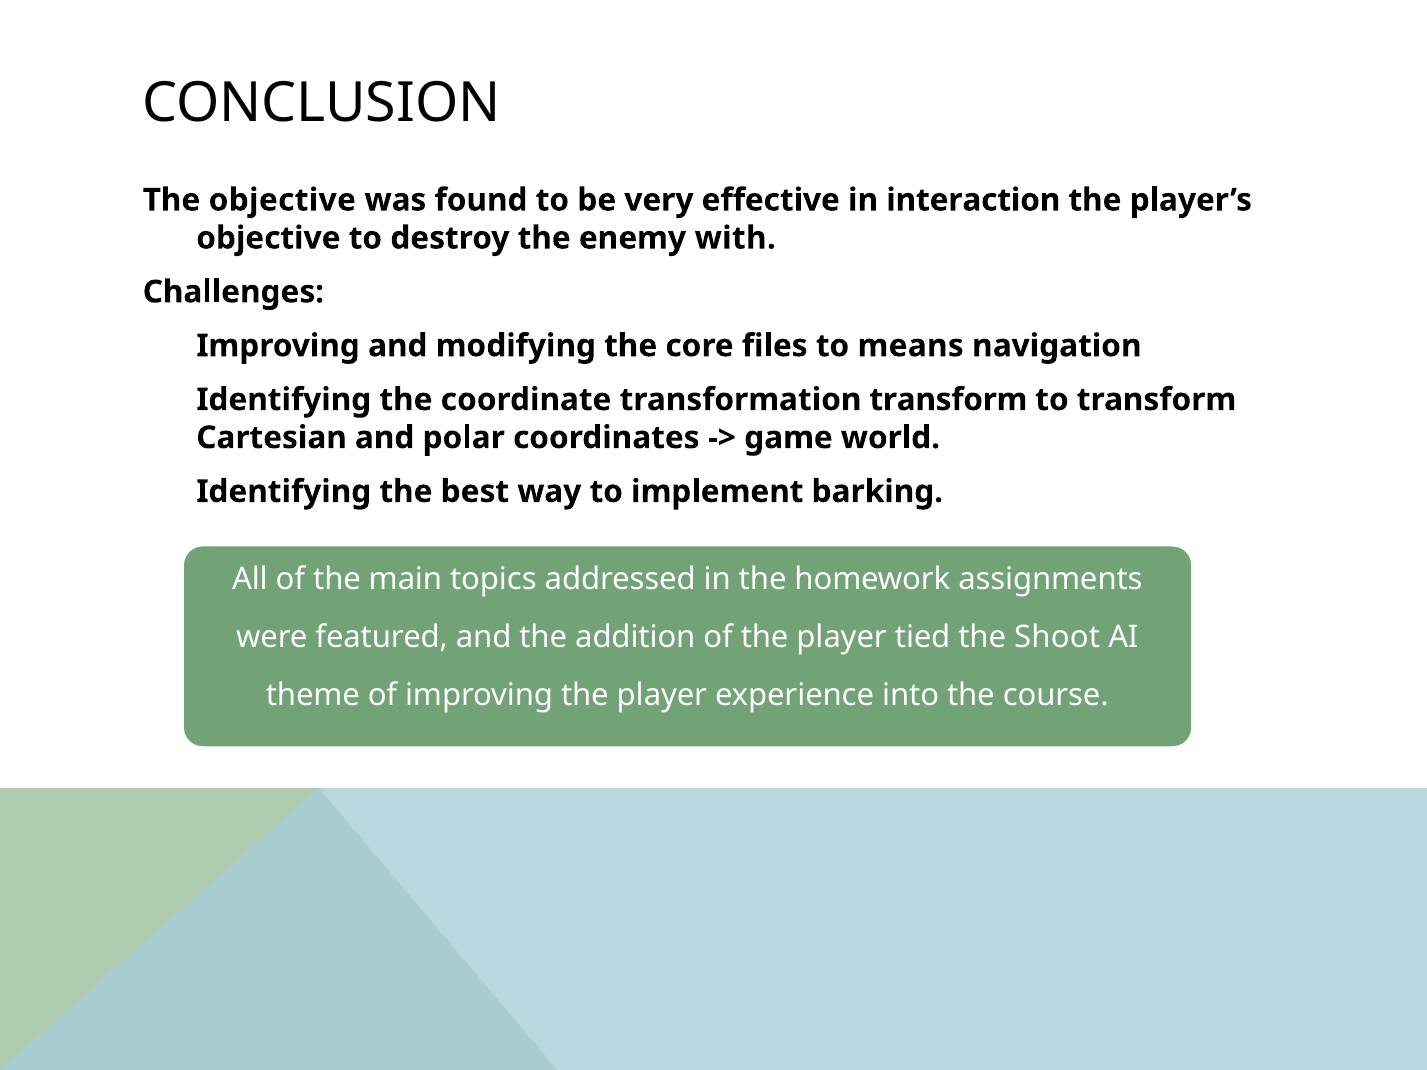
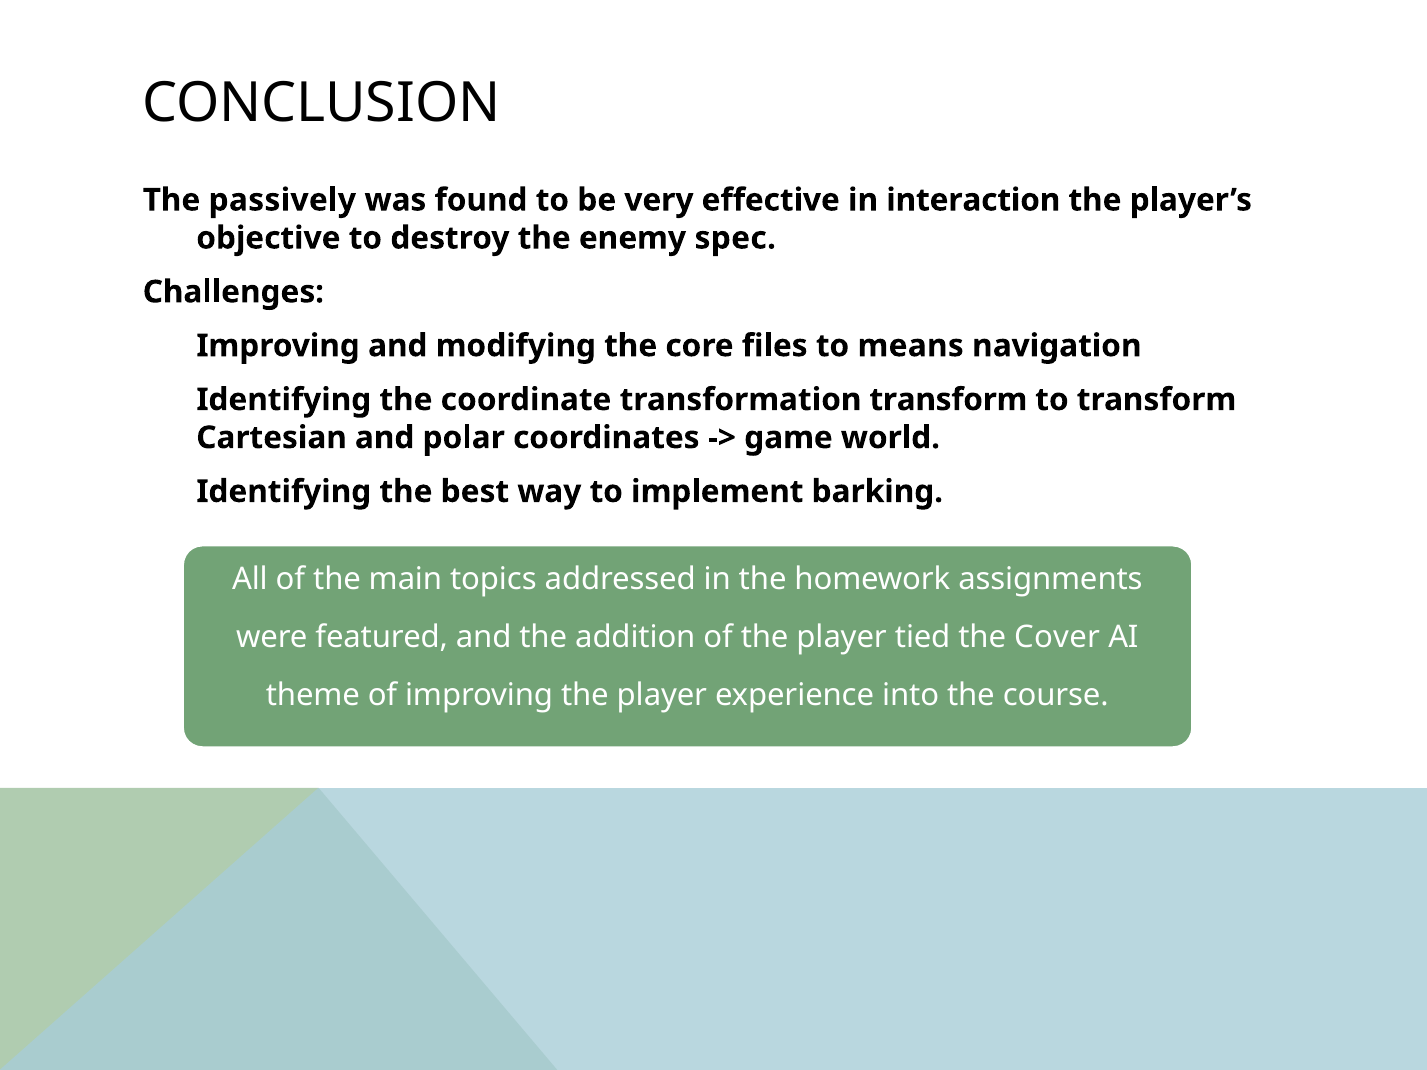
The objective: objective -> passively (282, 200)
with: with -> spec (735, 238)
Shoot: Shoot -> Cover (1057, 638)
